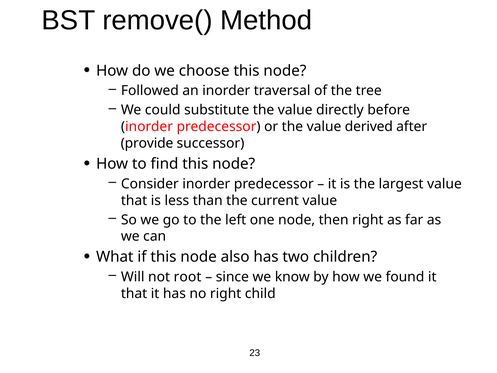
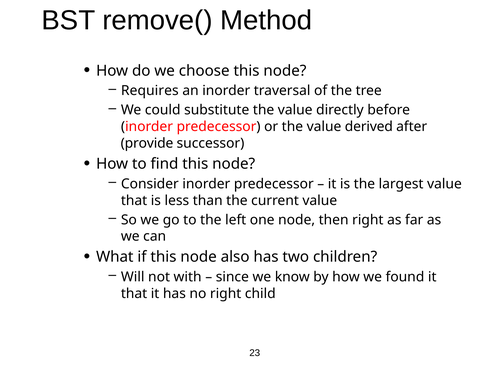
Followed: Followed -> Requires (150, 91)
root: root -> with (188, 277)
